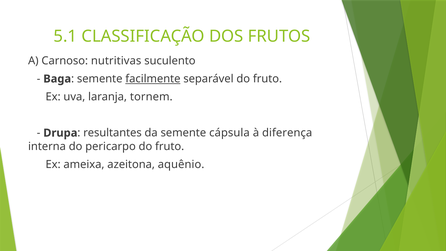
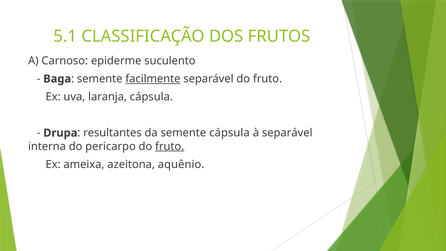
nutritivas: nutritivas -> epiderme (116, 61)
laranja tornem: tornem -> cápsula (151, 97)
à diferença: diferença -> separável (287, 133)
fruto underline: none -> present (170, 146)
